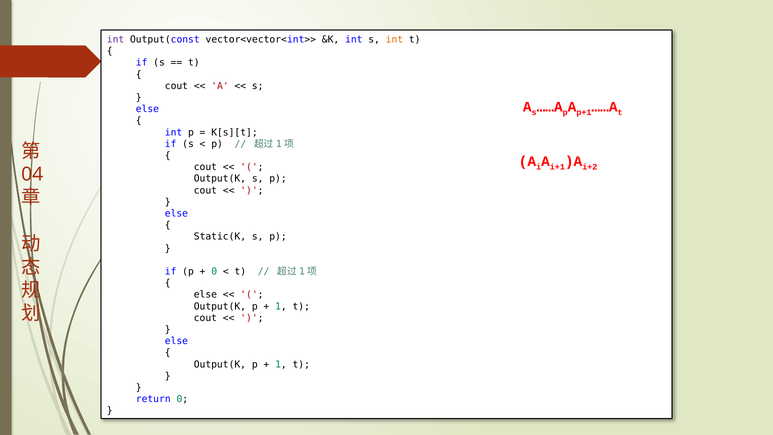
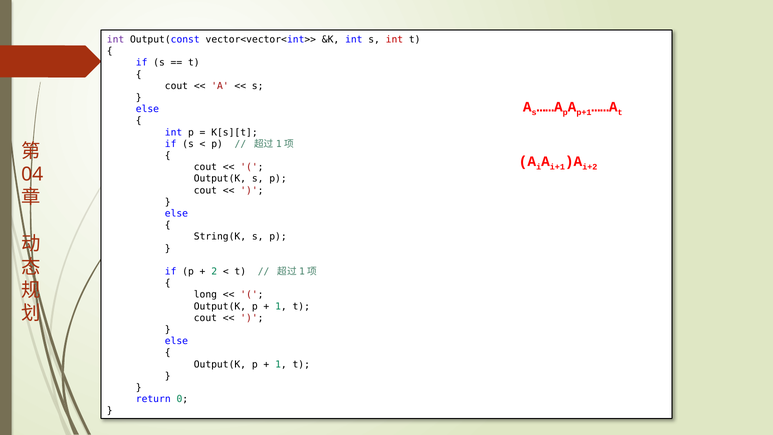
int colour: orange -> red (394, 40)
Static(K: Static(K -> String(K (220, 237)
0: 0 -> 2 (214, 271)
else: else -> long (205, 295)
